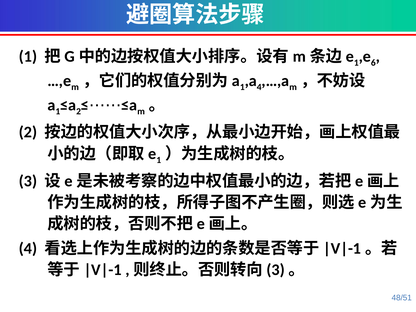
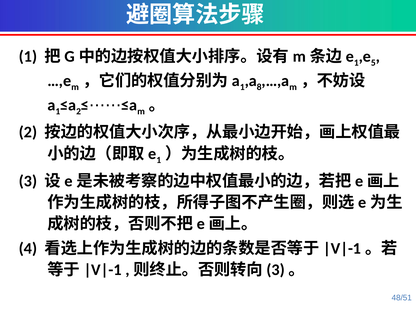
6: 6 -> 5 (373, 63)
4: 4 -> 8 (259, 87)
